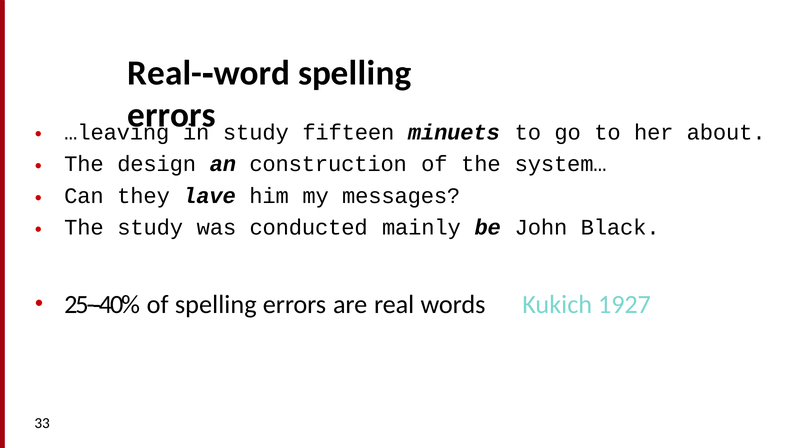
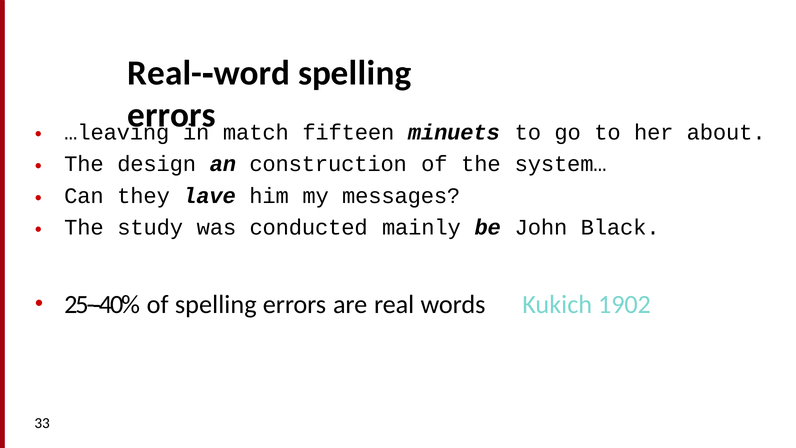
study: study -> match (256, 132)
1927: 1927 -> 1902 (624, 304)
